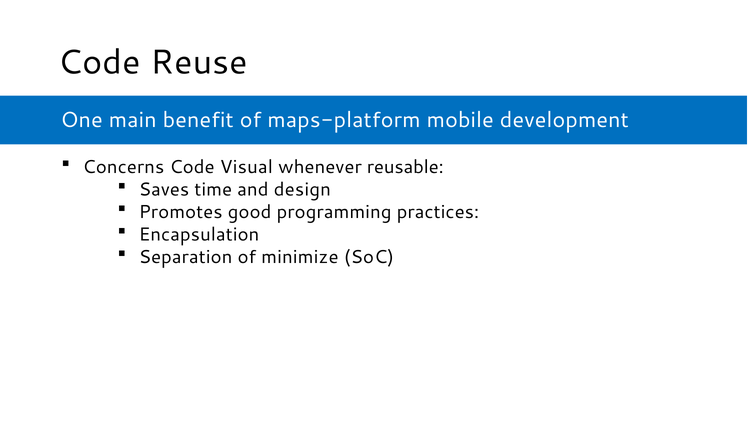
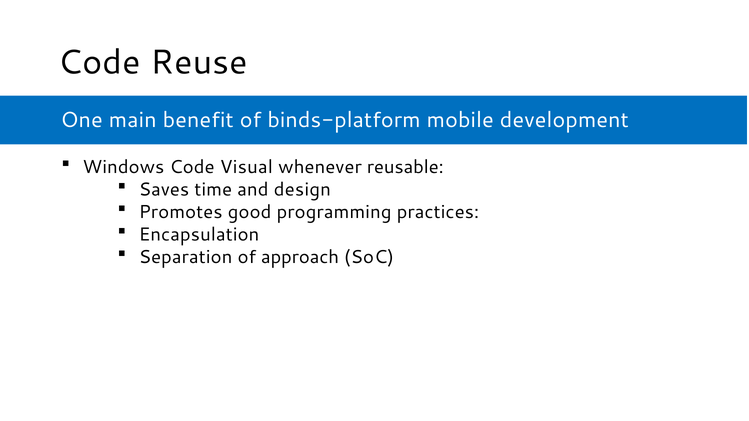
maps-platform: maps-platform -> binds-platform (344, 120)
Concerns: Concerns -> Windows (123, 167)
minimize: minimize -> approach (300, 257)
